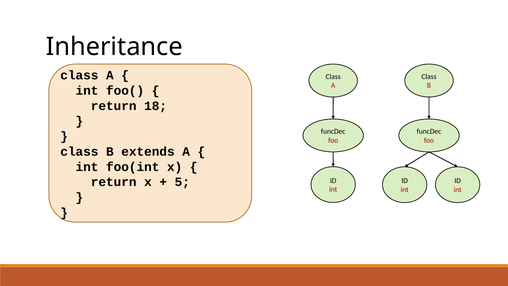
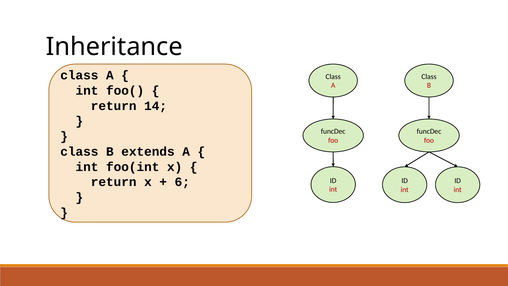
18: 18 -> 14 (156, 106)
5: 5 -> 6 (182, 182)
